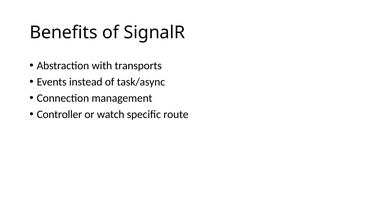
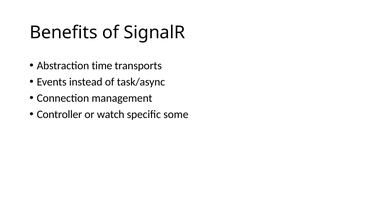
with: with -> time (102, 65)
route: route -> some (176, 114)
